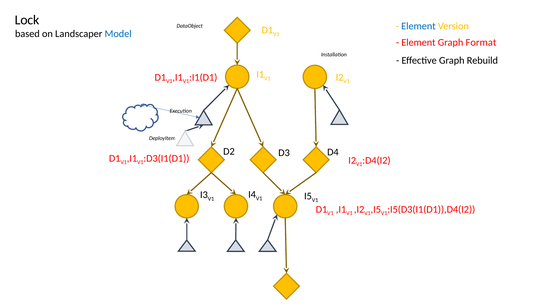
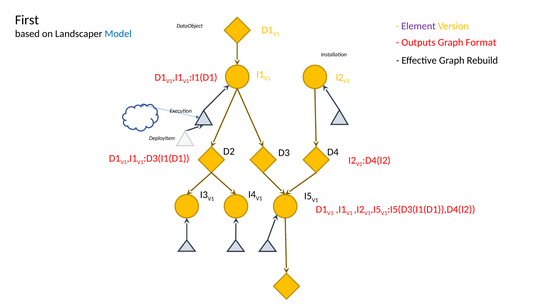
Lock: Lock -> First (27, 20)
Element colour: blue -> purple (418, 26)
Element: Element -> Outputs (418, 42)
